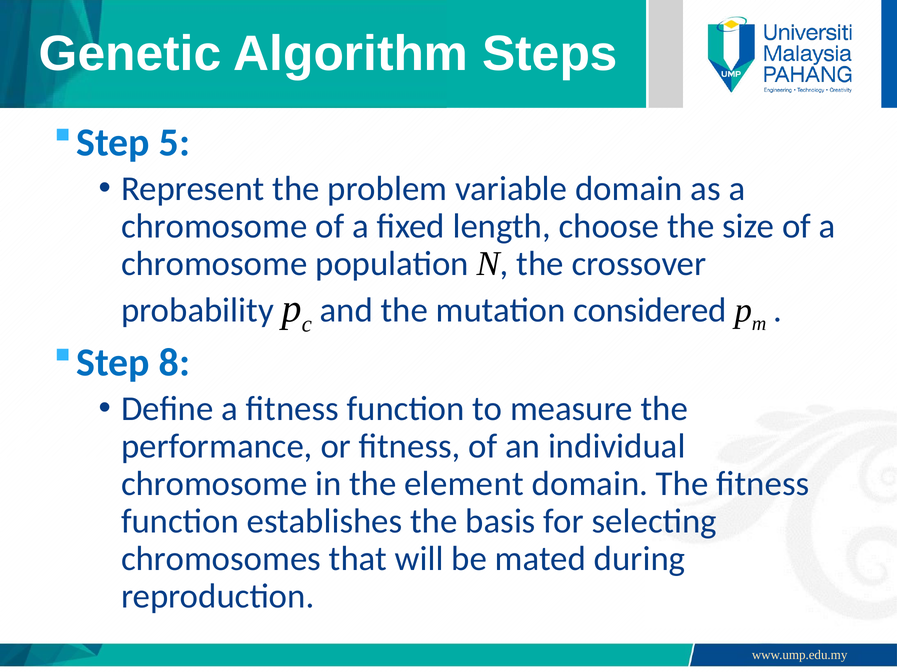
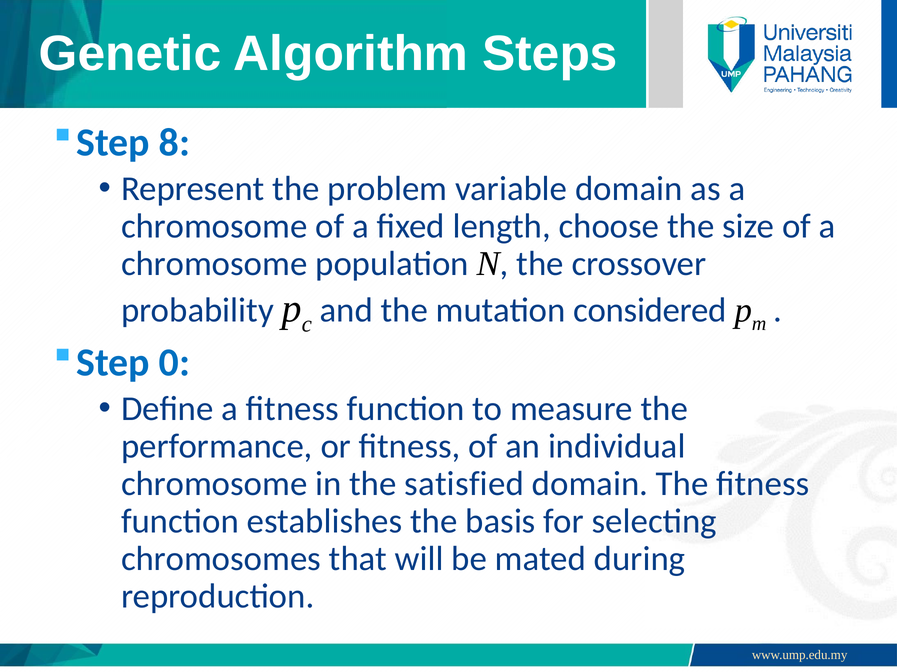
5: 5 -> 8 (174, 143)
8: 8 -> 0 (174, 363)
element: element -> satisfied (464, 484)
